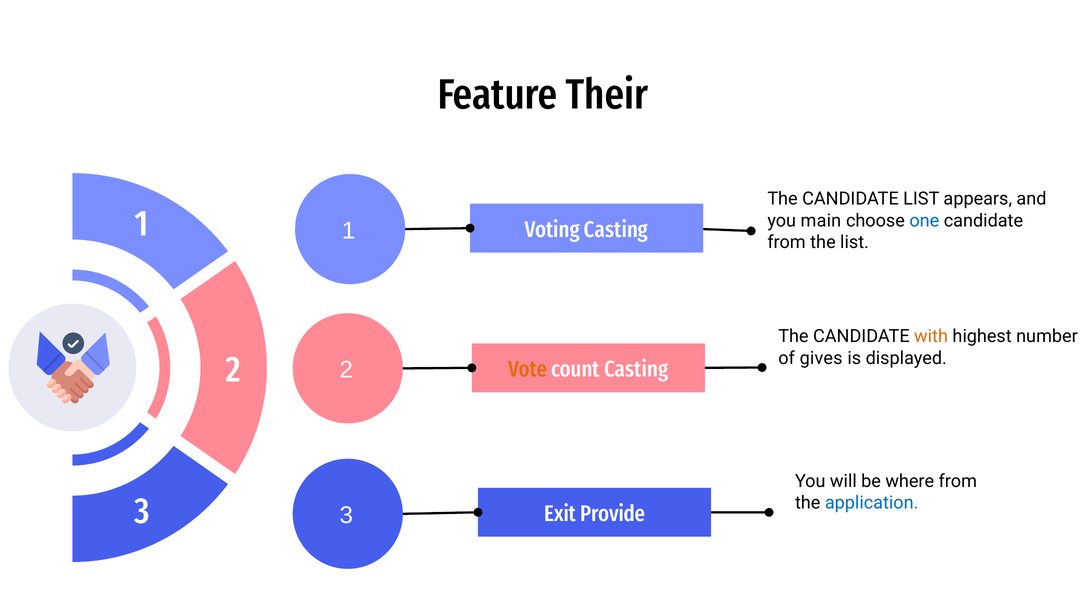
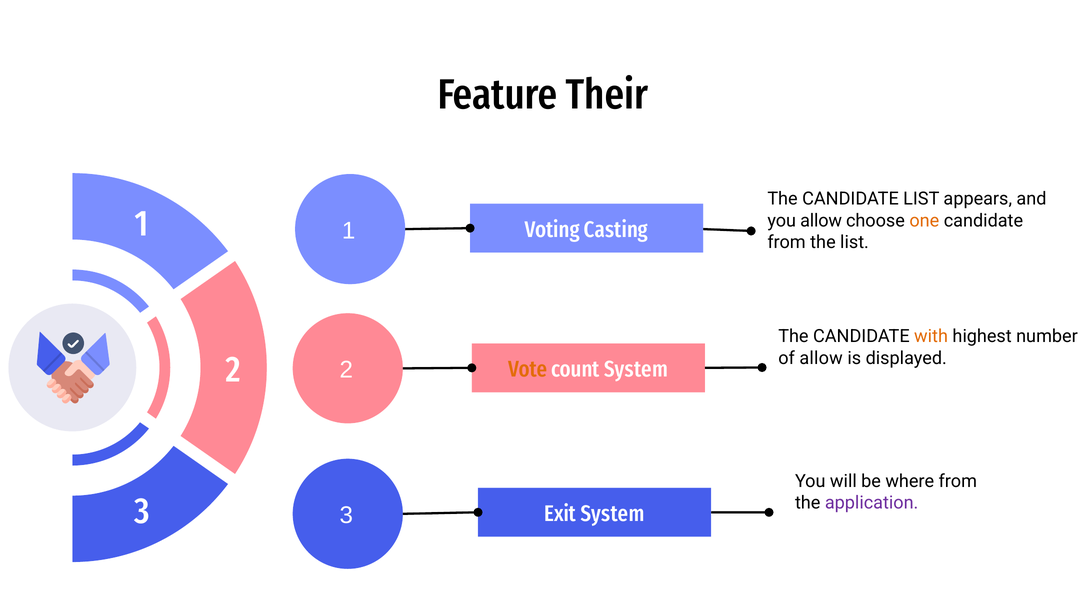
you main: main -> allow (821, 221)
one colour: blue -> orange (924, 221)
of gives: gives -> allow (821, 358)
count Casting: Casting -> System (636, 369)
application colour: blue -> purple (872, 503)
Exit Provide: Provide -> System (613, 514)
